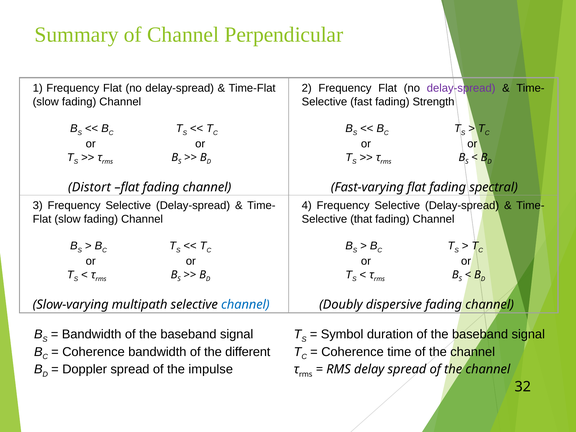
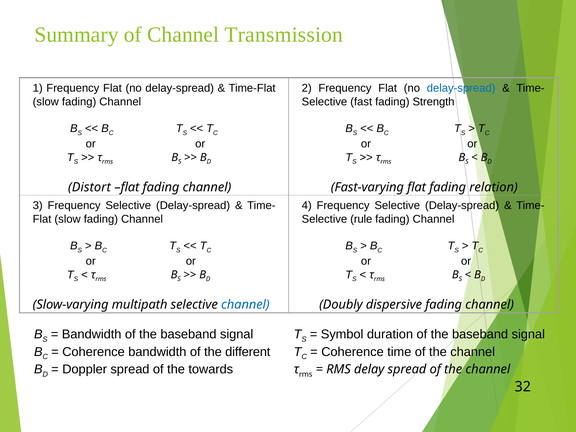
Perpendicular: Perpendicular -> Transmission (284, 35)
delay-spread colour: purple -> blue (461, 88)
spectral: spectral -> relation (494, 187)
that: that -> rule (361, 219)
impulse: impulse -> towards (211, 369)
